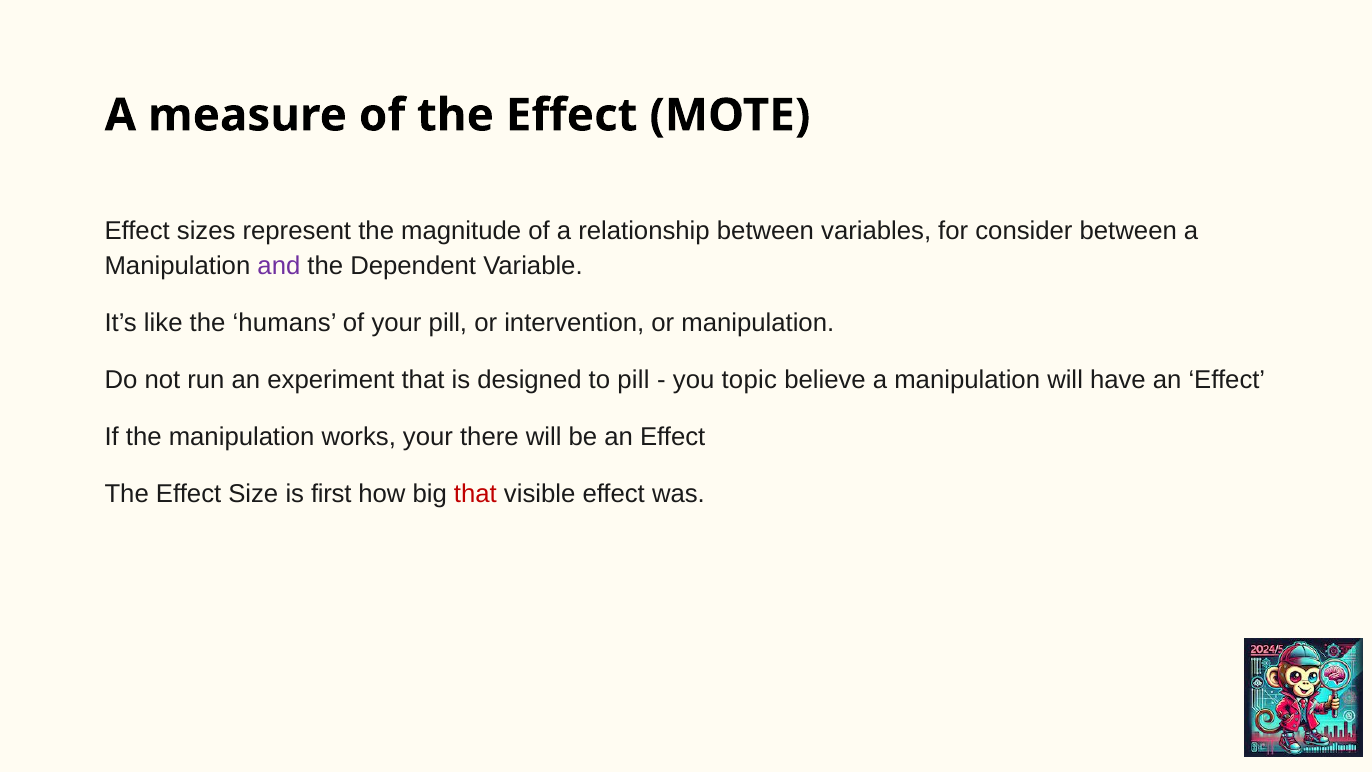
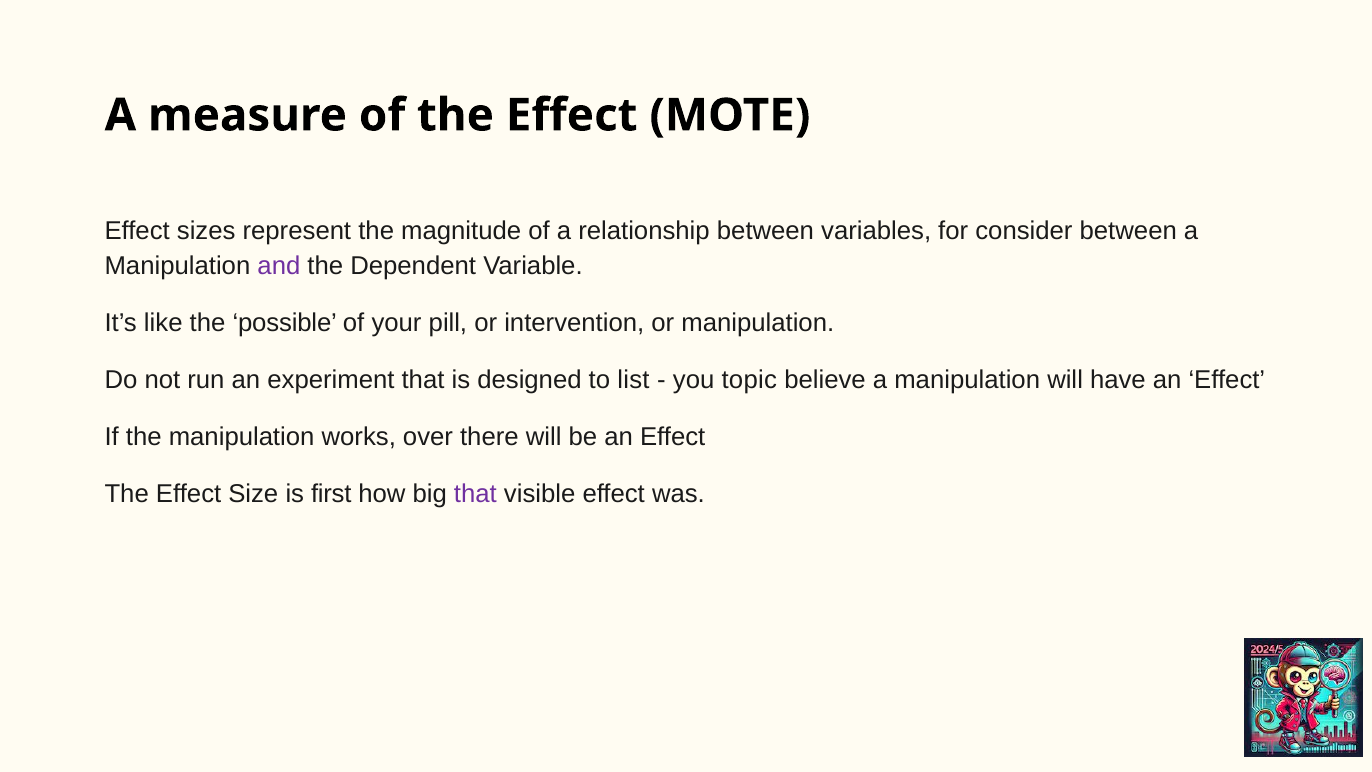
humans: humans -> possible (285, 323)
to pill: pill -> list (634, 380)
works your: your -> over (428, 437)
that colour: red -> purple (475, 494)
